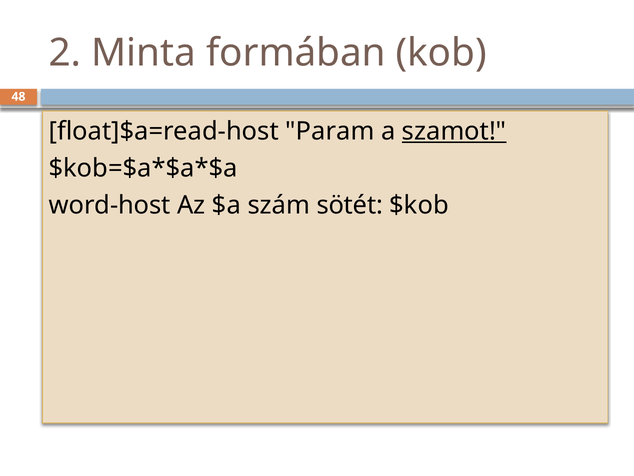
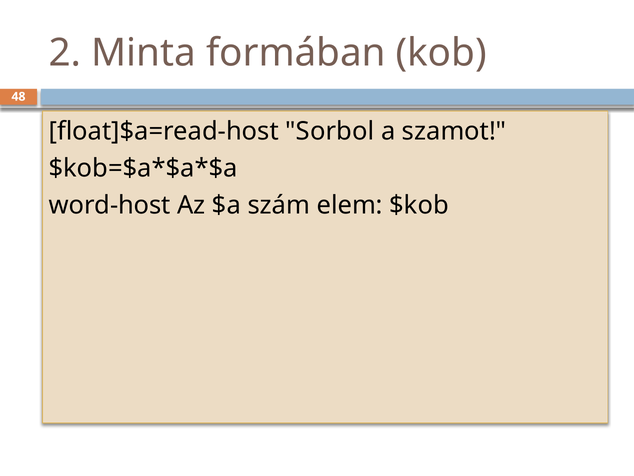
Param: Param -> Sorbol (330, 131)
szamot underline: present -> none (454, 131)
sötét: sötét -> elem (350, 205)
